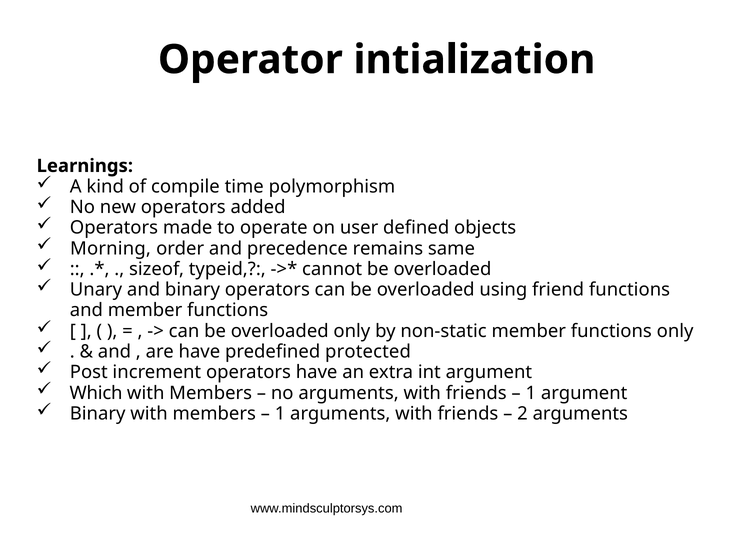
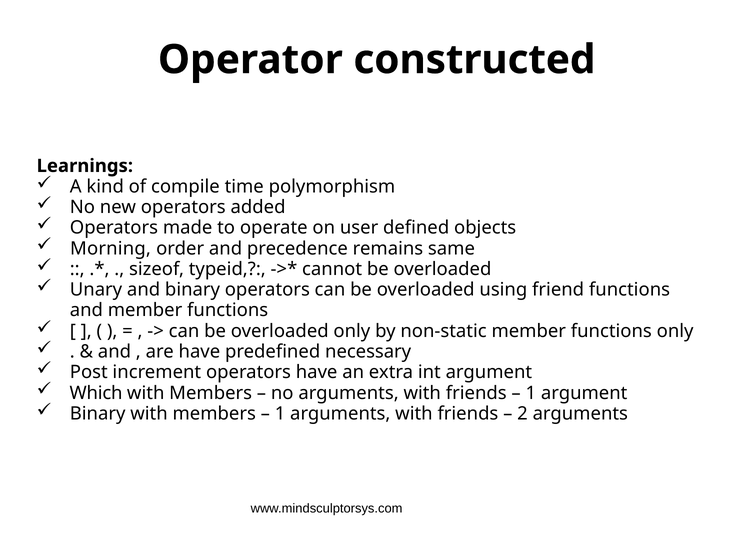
intialization: intialization -> constructed (474, 60)
protected: protected -> necessary (368, 351)
